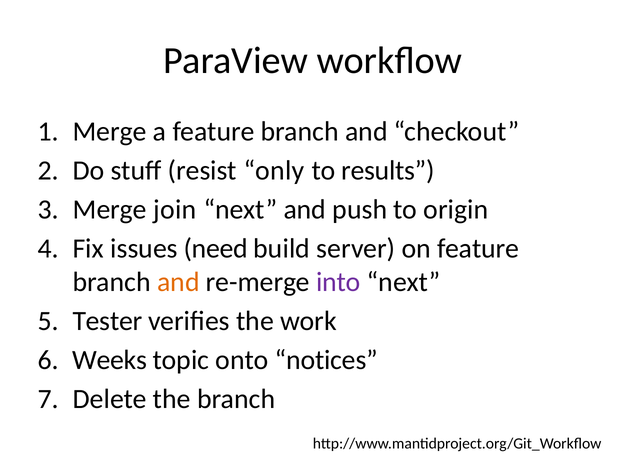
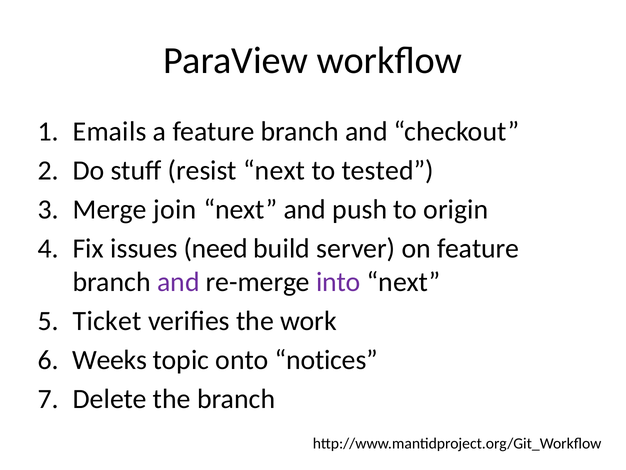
Merge: Merge -> Emails (110, 131)
resist only: only -> next (274, 170)
results: results -> tested (388, 170)
and colour: orange -> purple (178, 282)
Tester: Tester -> Ticket (107, 321)
